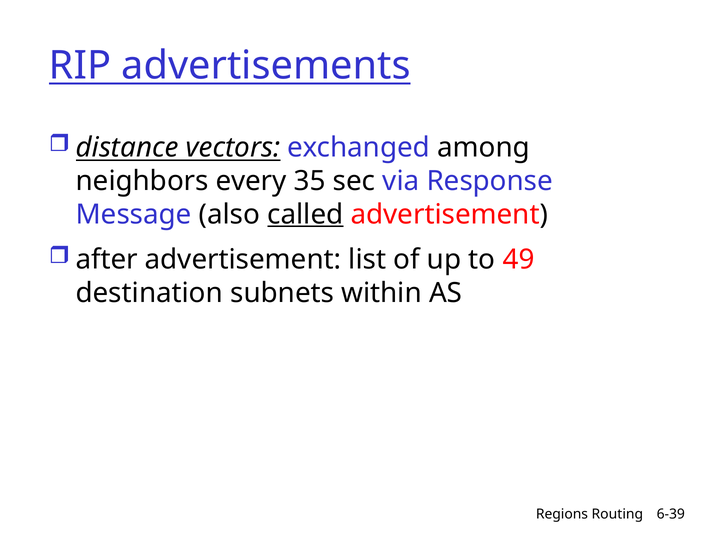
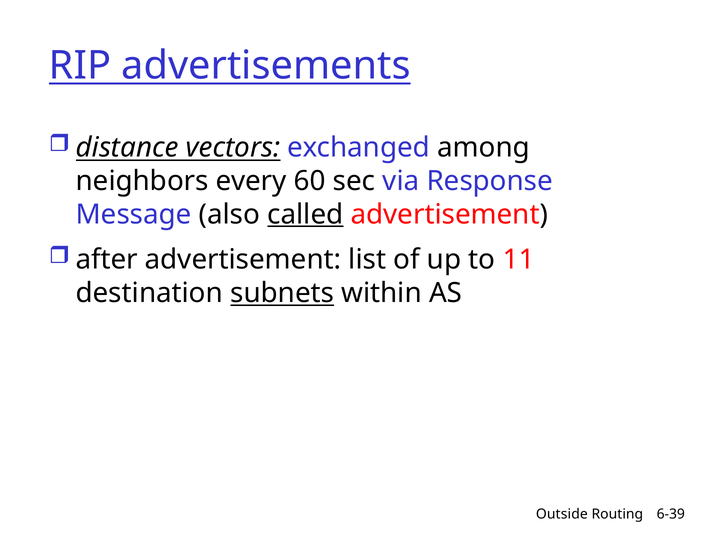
35: 35 -> 60 (310, 181)
49: 49 -> 11 (519, 260)
subnets underline: none -> present (282, 293)
Regions: Regions -> Outside (562, 514)
